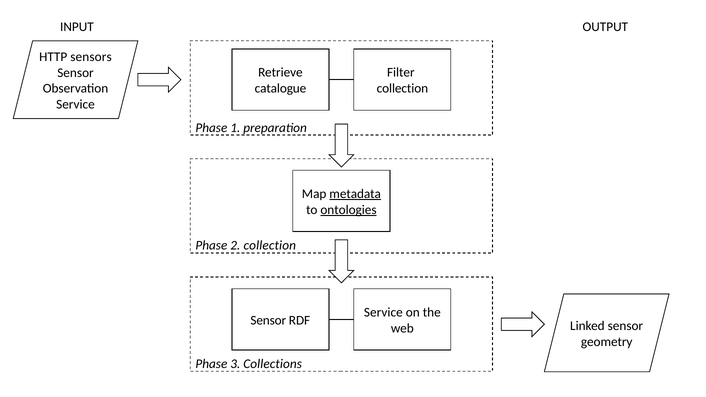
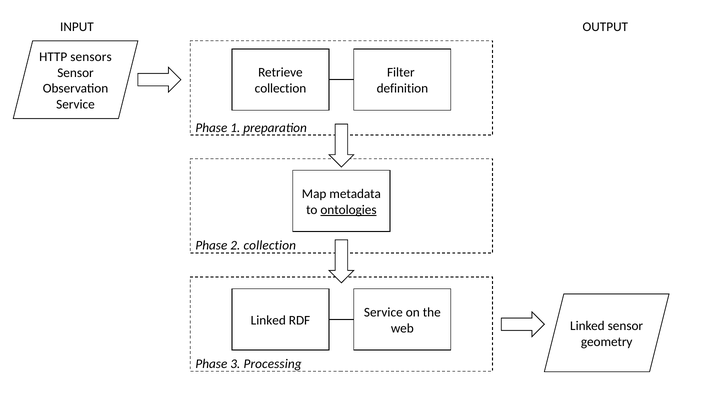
catalogue: catalogue -> collection (280, 88)
collection: collection -> definition (402, 88)
metadata underline: present -> none (355, 194)
Sensor: Sensor -> Linked (268, 320)
Collections: Collections -> Processing (273, 364)
